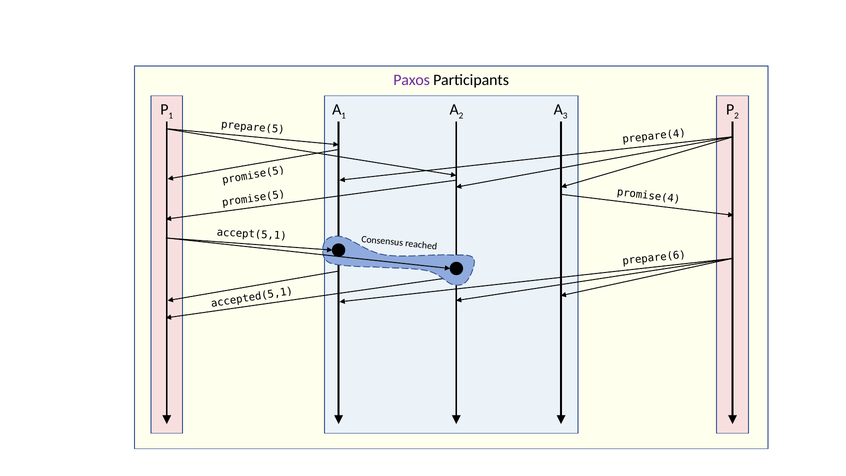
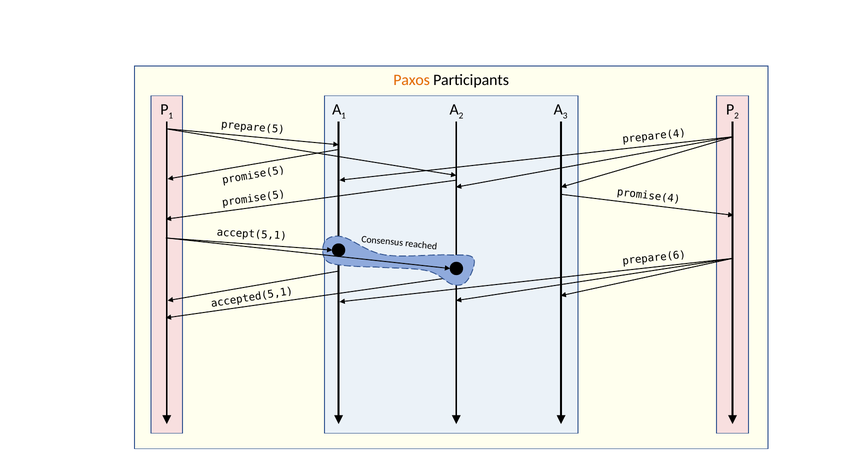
Paxos colour: purple -> orange (412, 80)
